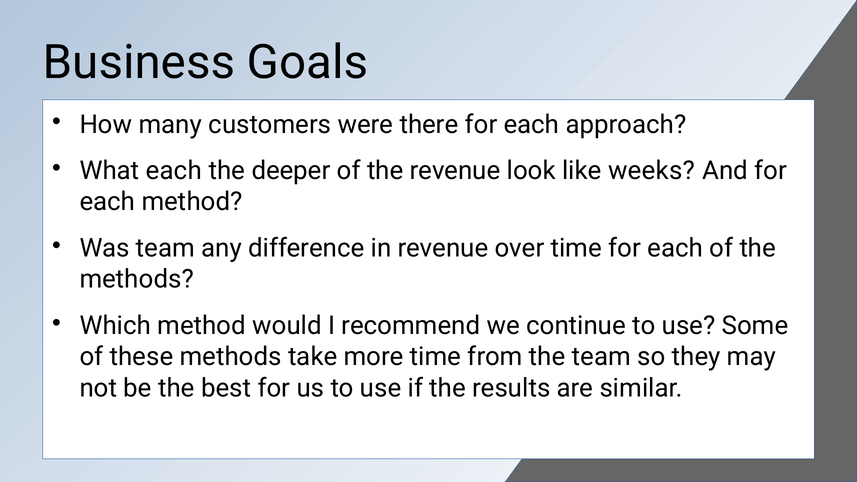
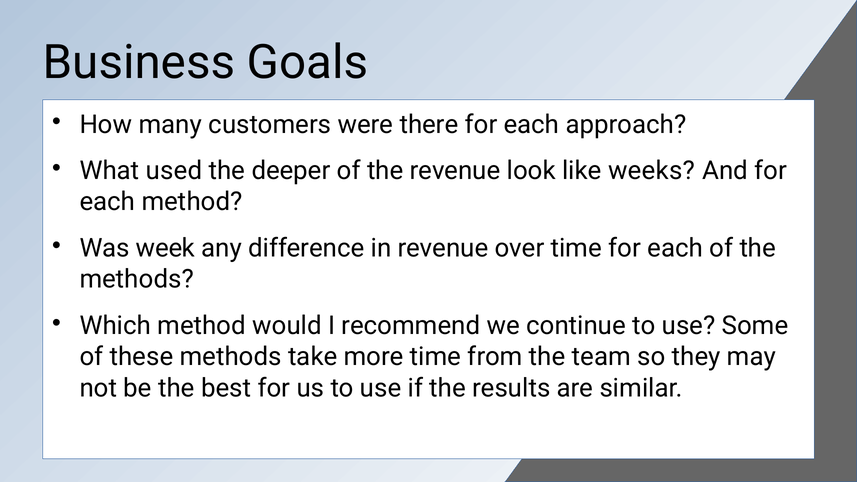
What each: each -> used (174, 171)
Was team: team -> week (165, 248)
